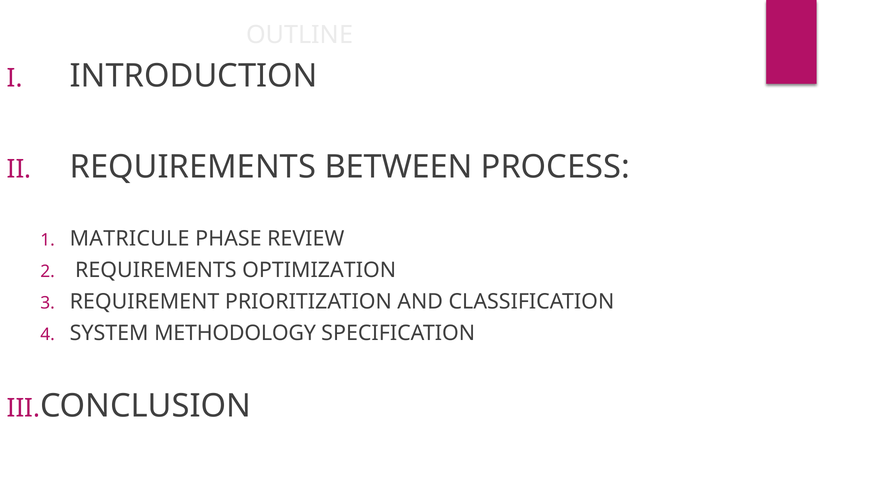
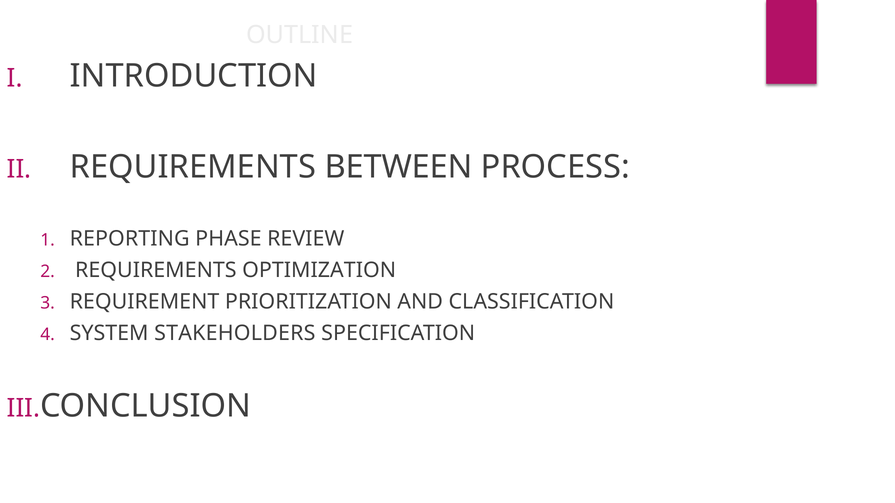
MATRICULE: MATRICULE -> REPORTING (130, 239)
METHODOLOGY: METHODOLOGY -> STAKEHOLDERS (235, 333)
